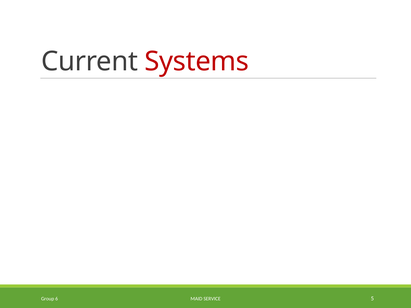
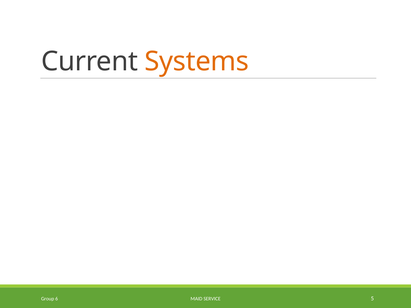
Systems colour: red -> orange (197, 61)
